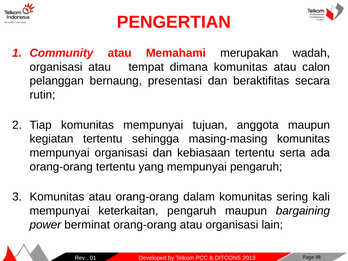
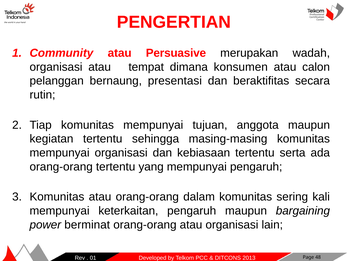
Memahami: Memahami -> Persuasive (176, 53)
dimana komunitas: komunitas -> konsumen (241, 67)
